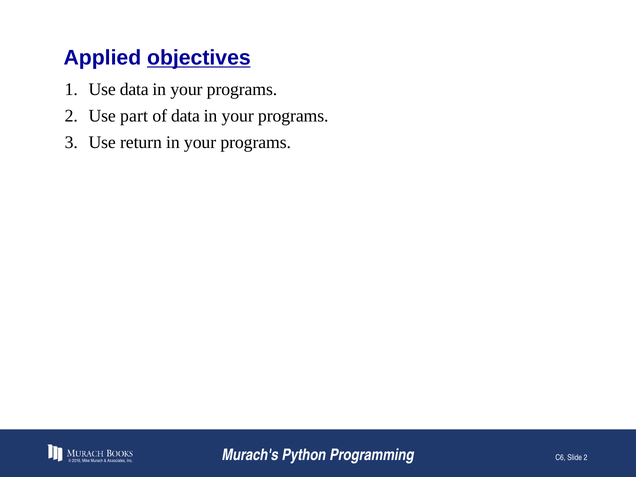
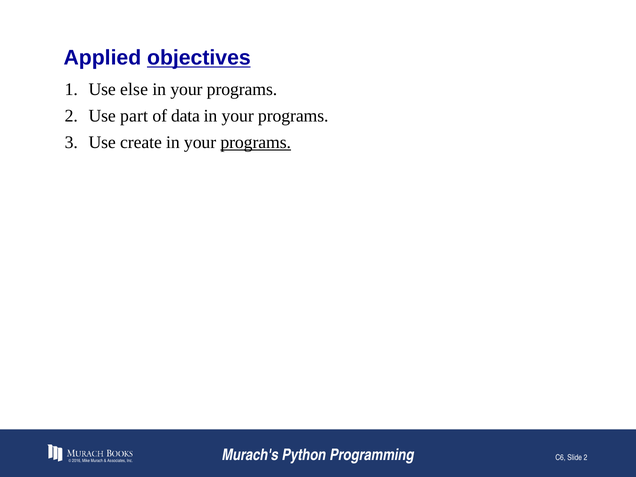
Use data: data -> else (134, 89)
return: return -> create (141, 142)
programs underline: none -> present (256, 142)
